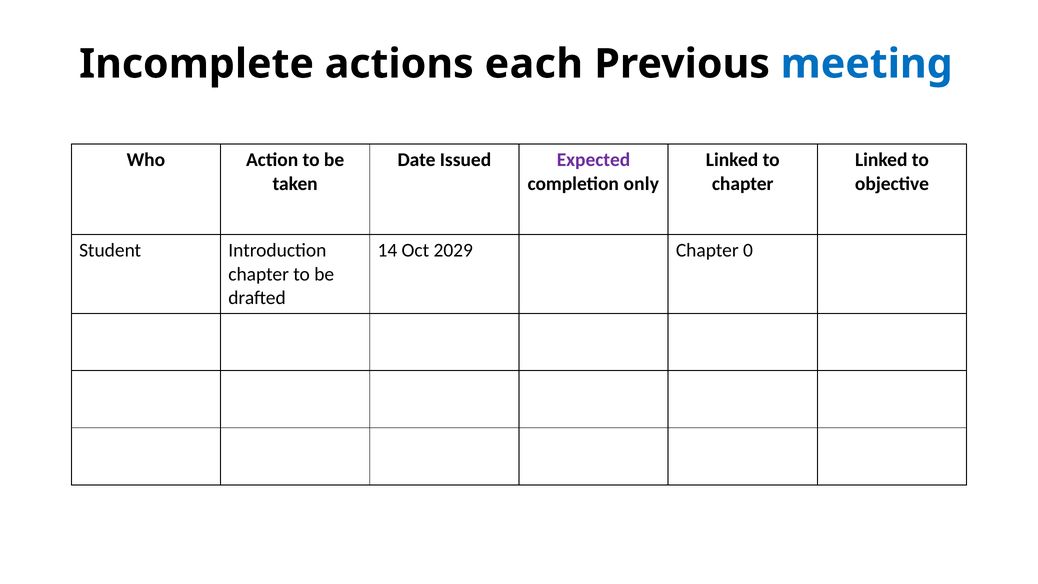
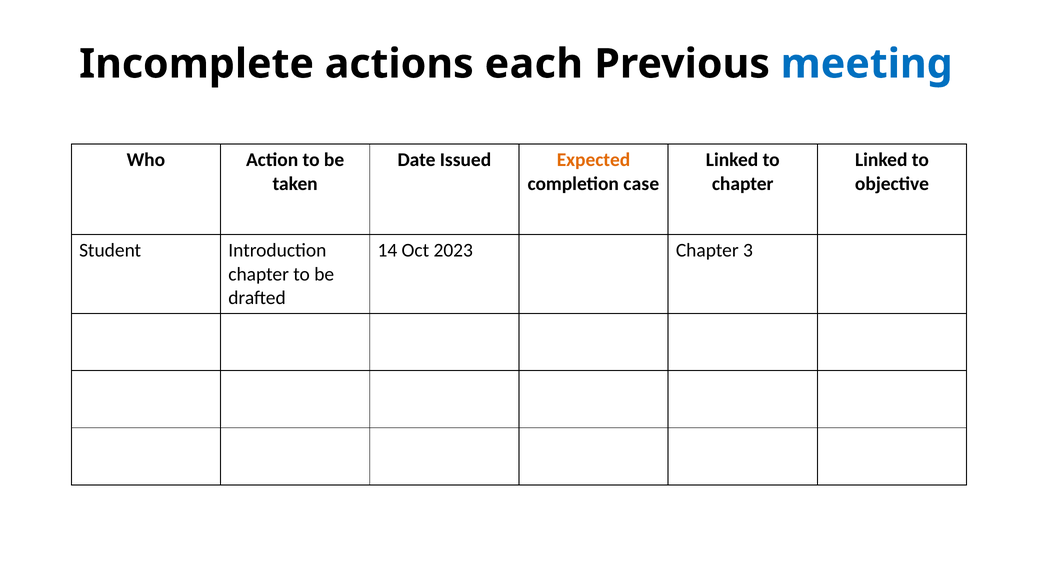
Expected colour: purple -> orange (594, 160)
only: only -> case (641, 184)
2029: 2029 -> 2023 (453, 250)
0: 0 -> 3 (748, 250)
